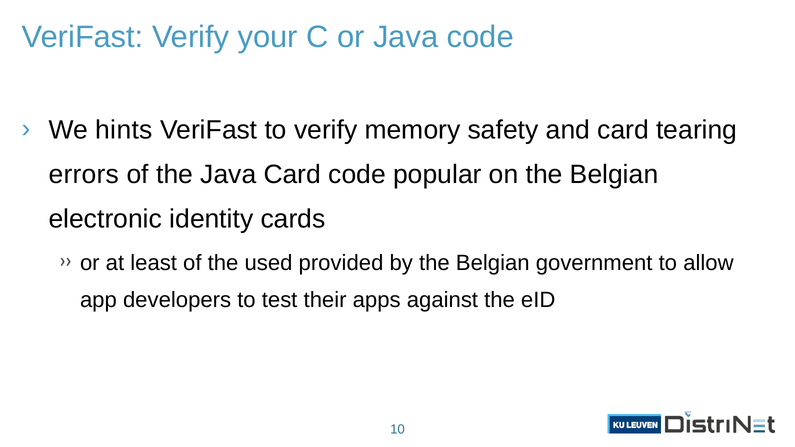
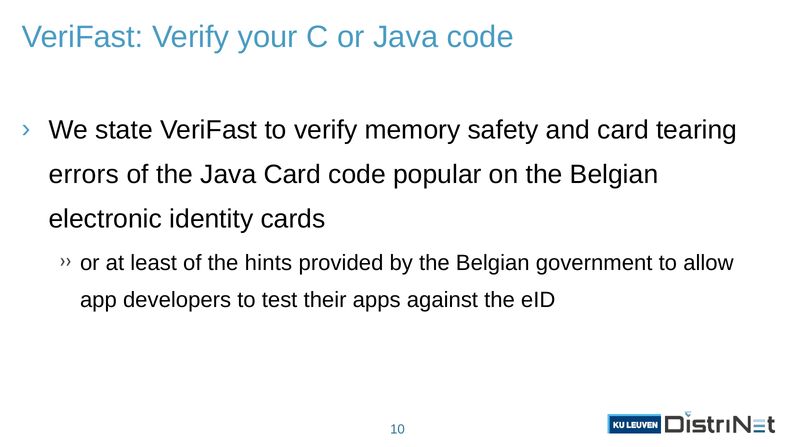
hints: hints -> state (124, 130)
used: used -> hints (268, 263)
